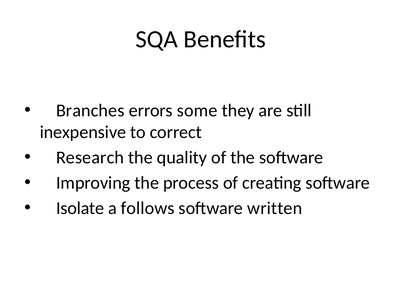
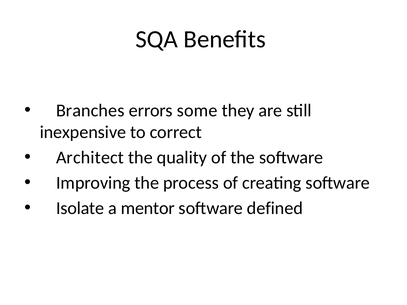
Research: Research -> Architect (90, 158)
follows: follows -> mentor (148, 208)
written: written -> defined (275, 208)
